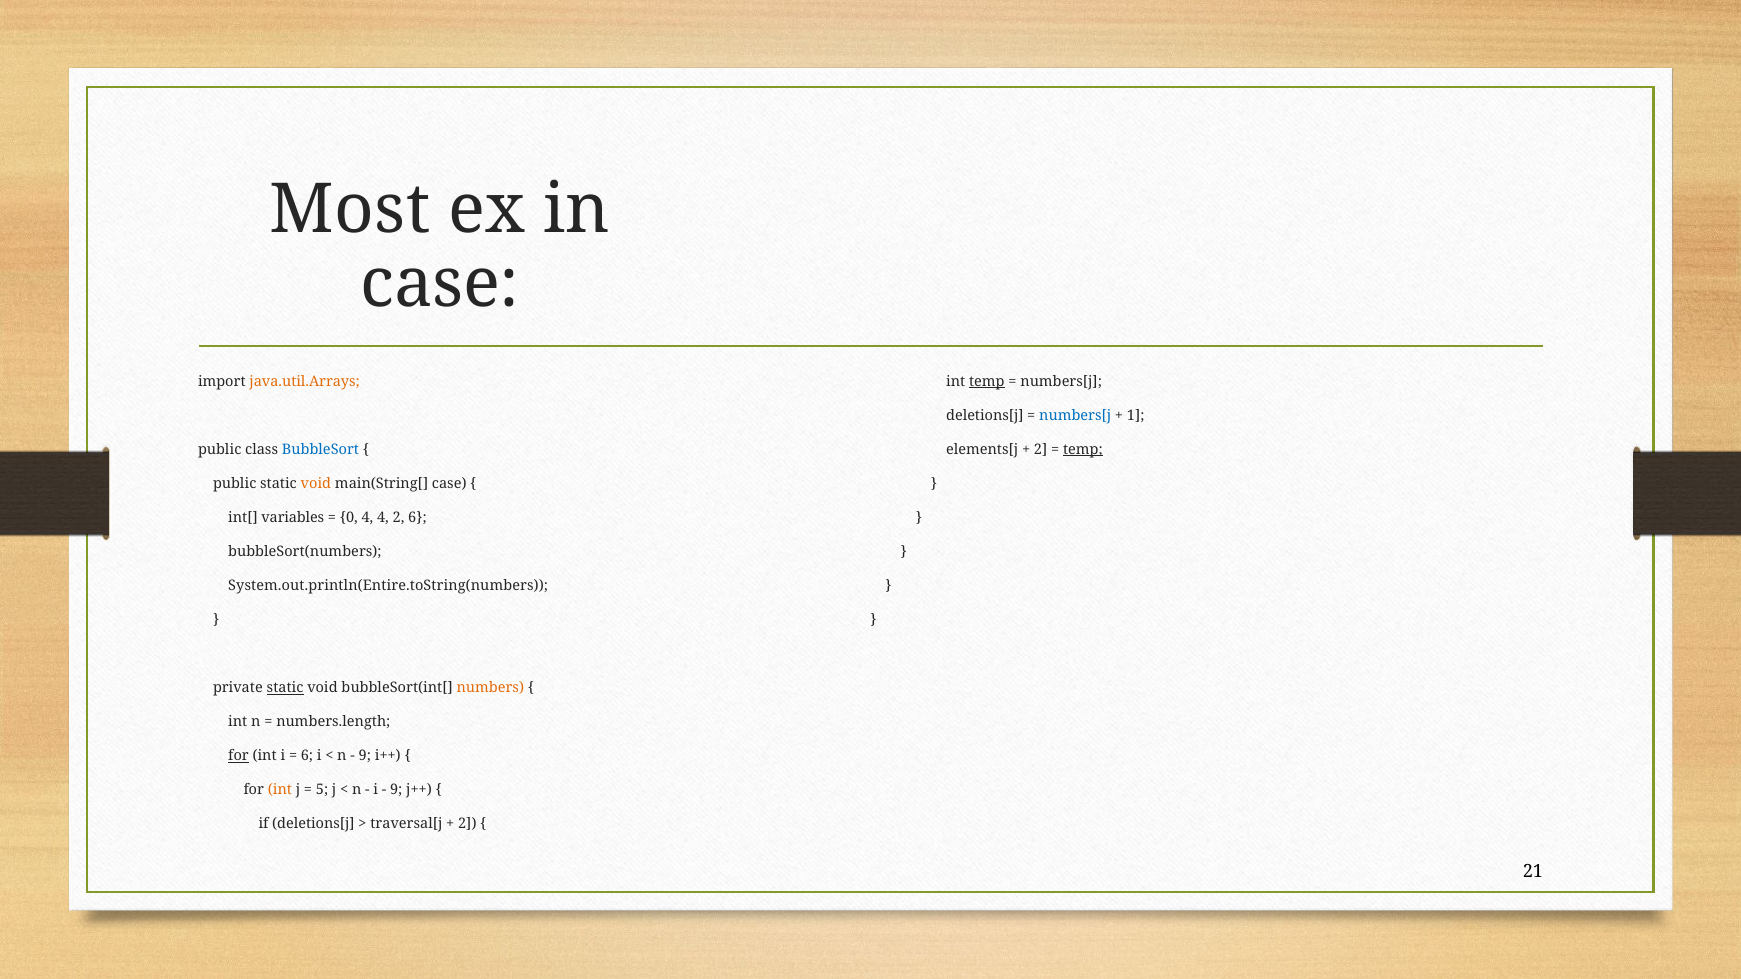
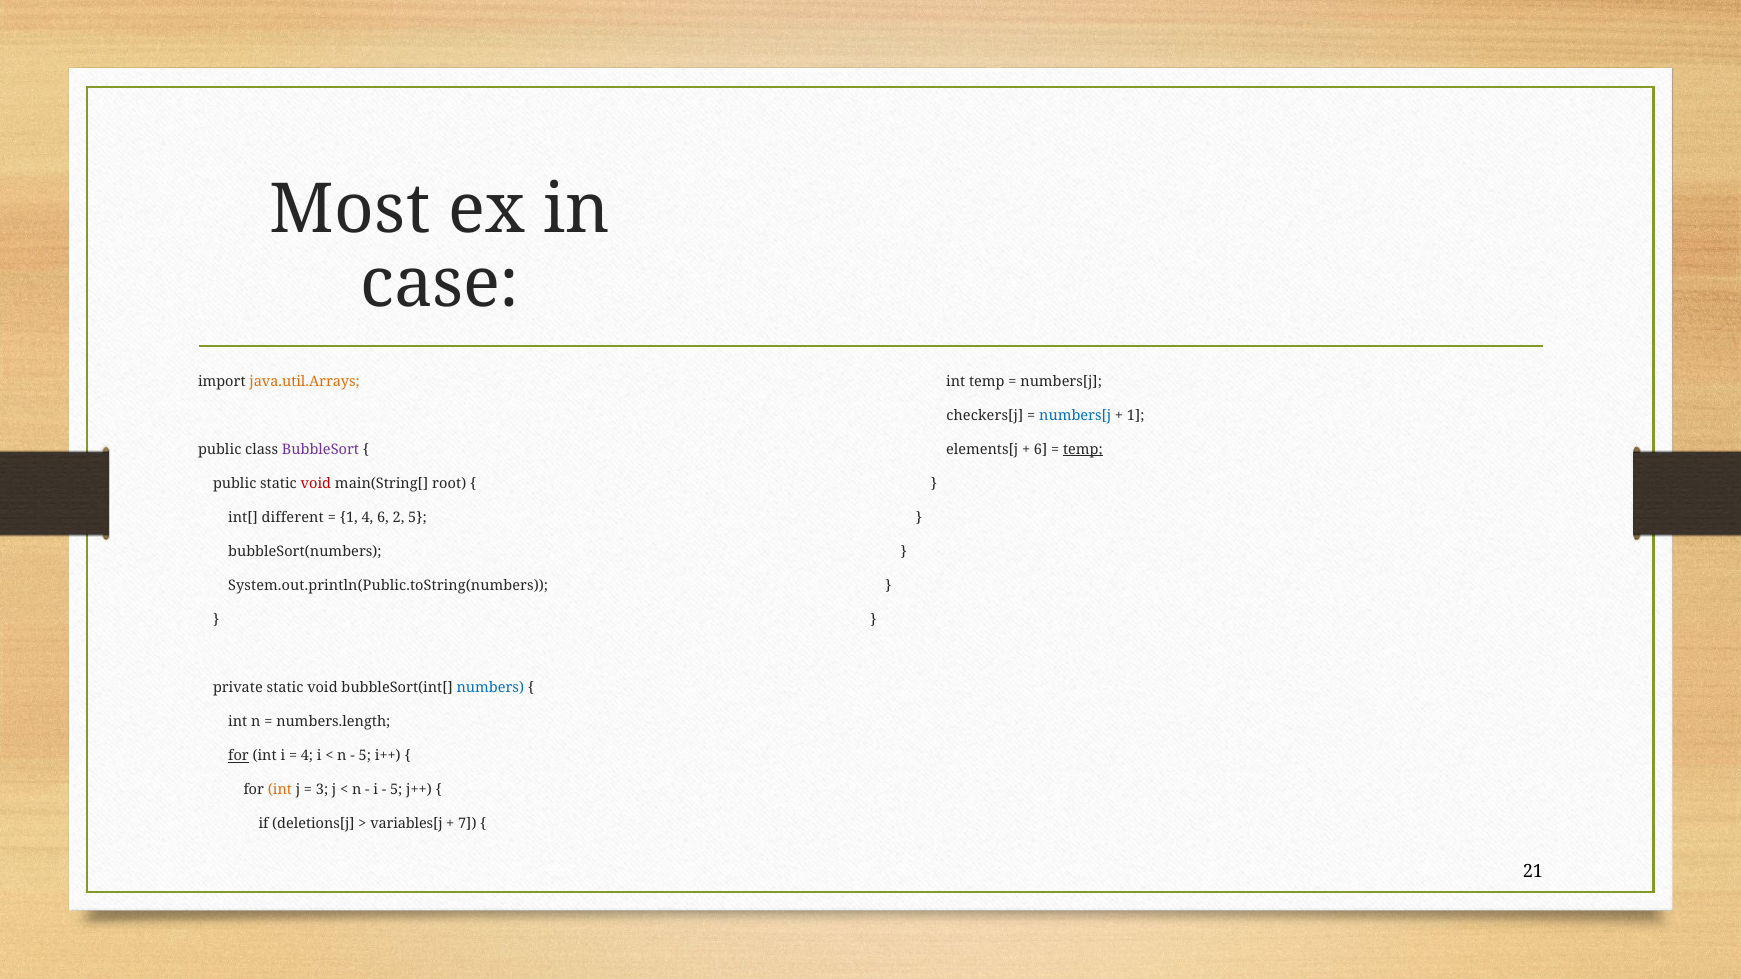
temp underline: present -> none (987, 381)
deletions[j: deletions[j -> checkers[j (985, 415)
BubbleSort colour: blue -> purple (320, 450)
2: 2 -> 6 (1041, 450)
void colour: orange -> red (316, 484)
main(String[ case: case -> root (449, 484)
variables: variables -> different (293, 518)
0: 0 -> 1 (349, 518)
4 4: 4 -> 6 (383, 518)
2 6: 6 -> 5 (417, 518)
System.out.println(Entire.toString(numbers: System.out.println(Entire.toString(numbers -> System.out.println(Public.toString(numbers (388, 586)
static underline: present -> none (285, 688)
numbers colour: orange -> blue (490, 688)
6: 6 -> 4 (307, 756)
9: 9 -> 5 (365, 756)
5: 5 -> 3 (322, 790)
9: 9 -> 5 (396, 790)
traversal[j: traversal[j -> variables[j (406, 824)
2: 2 -> 7 (467, 824)
